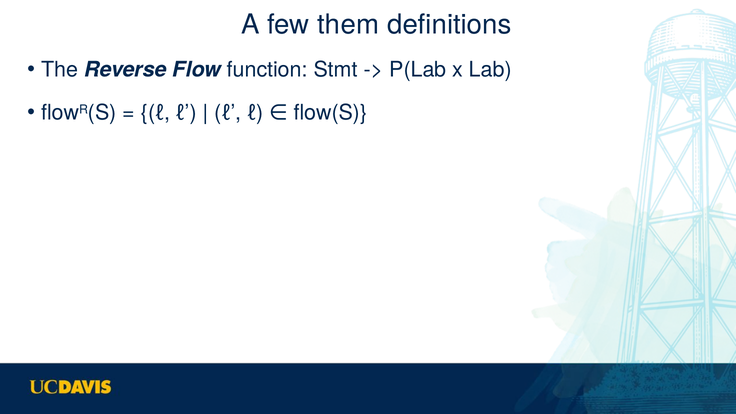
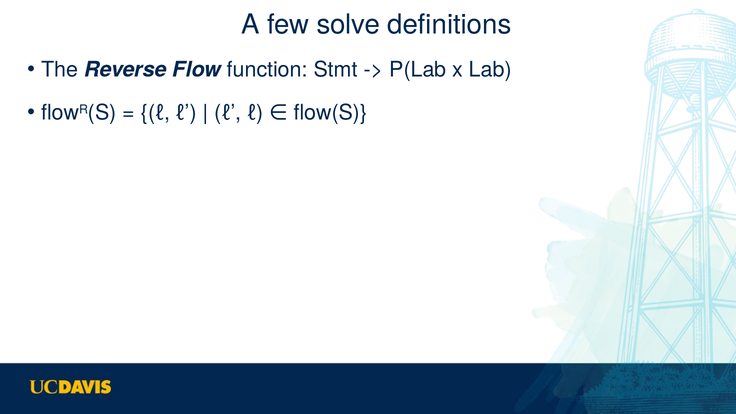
them: them -> solve (348, 25)
